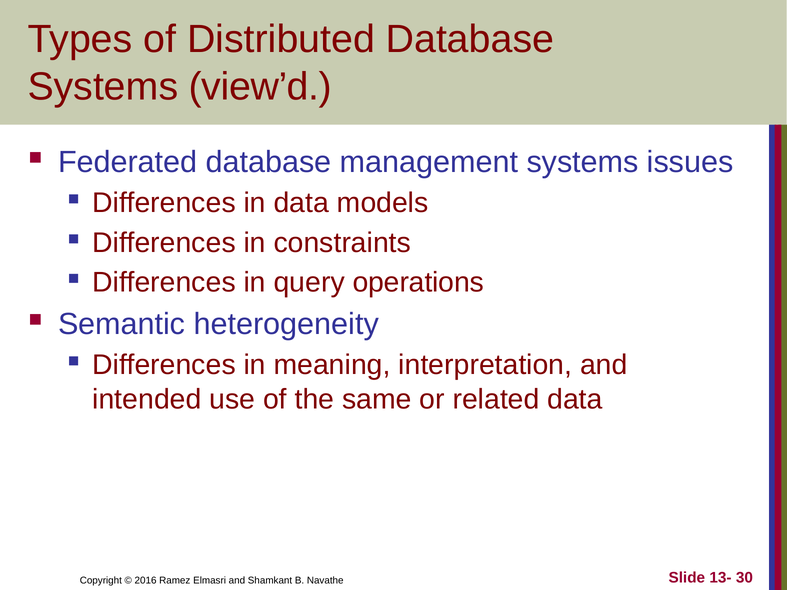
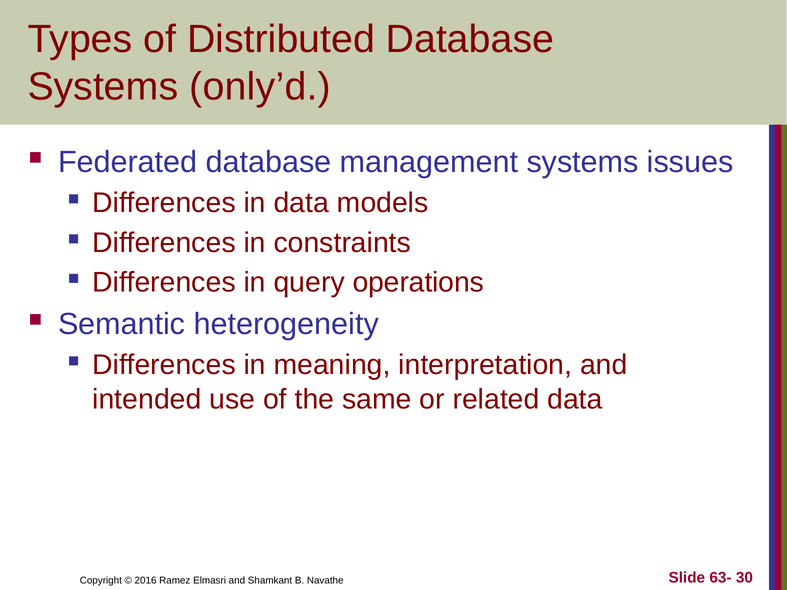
view’d: view’d -> only’d (260, 87)
13-: 13- -> 63- (720, 578)
